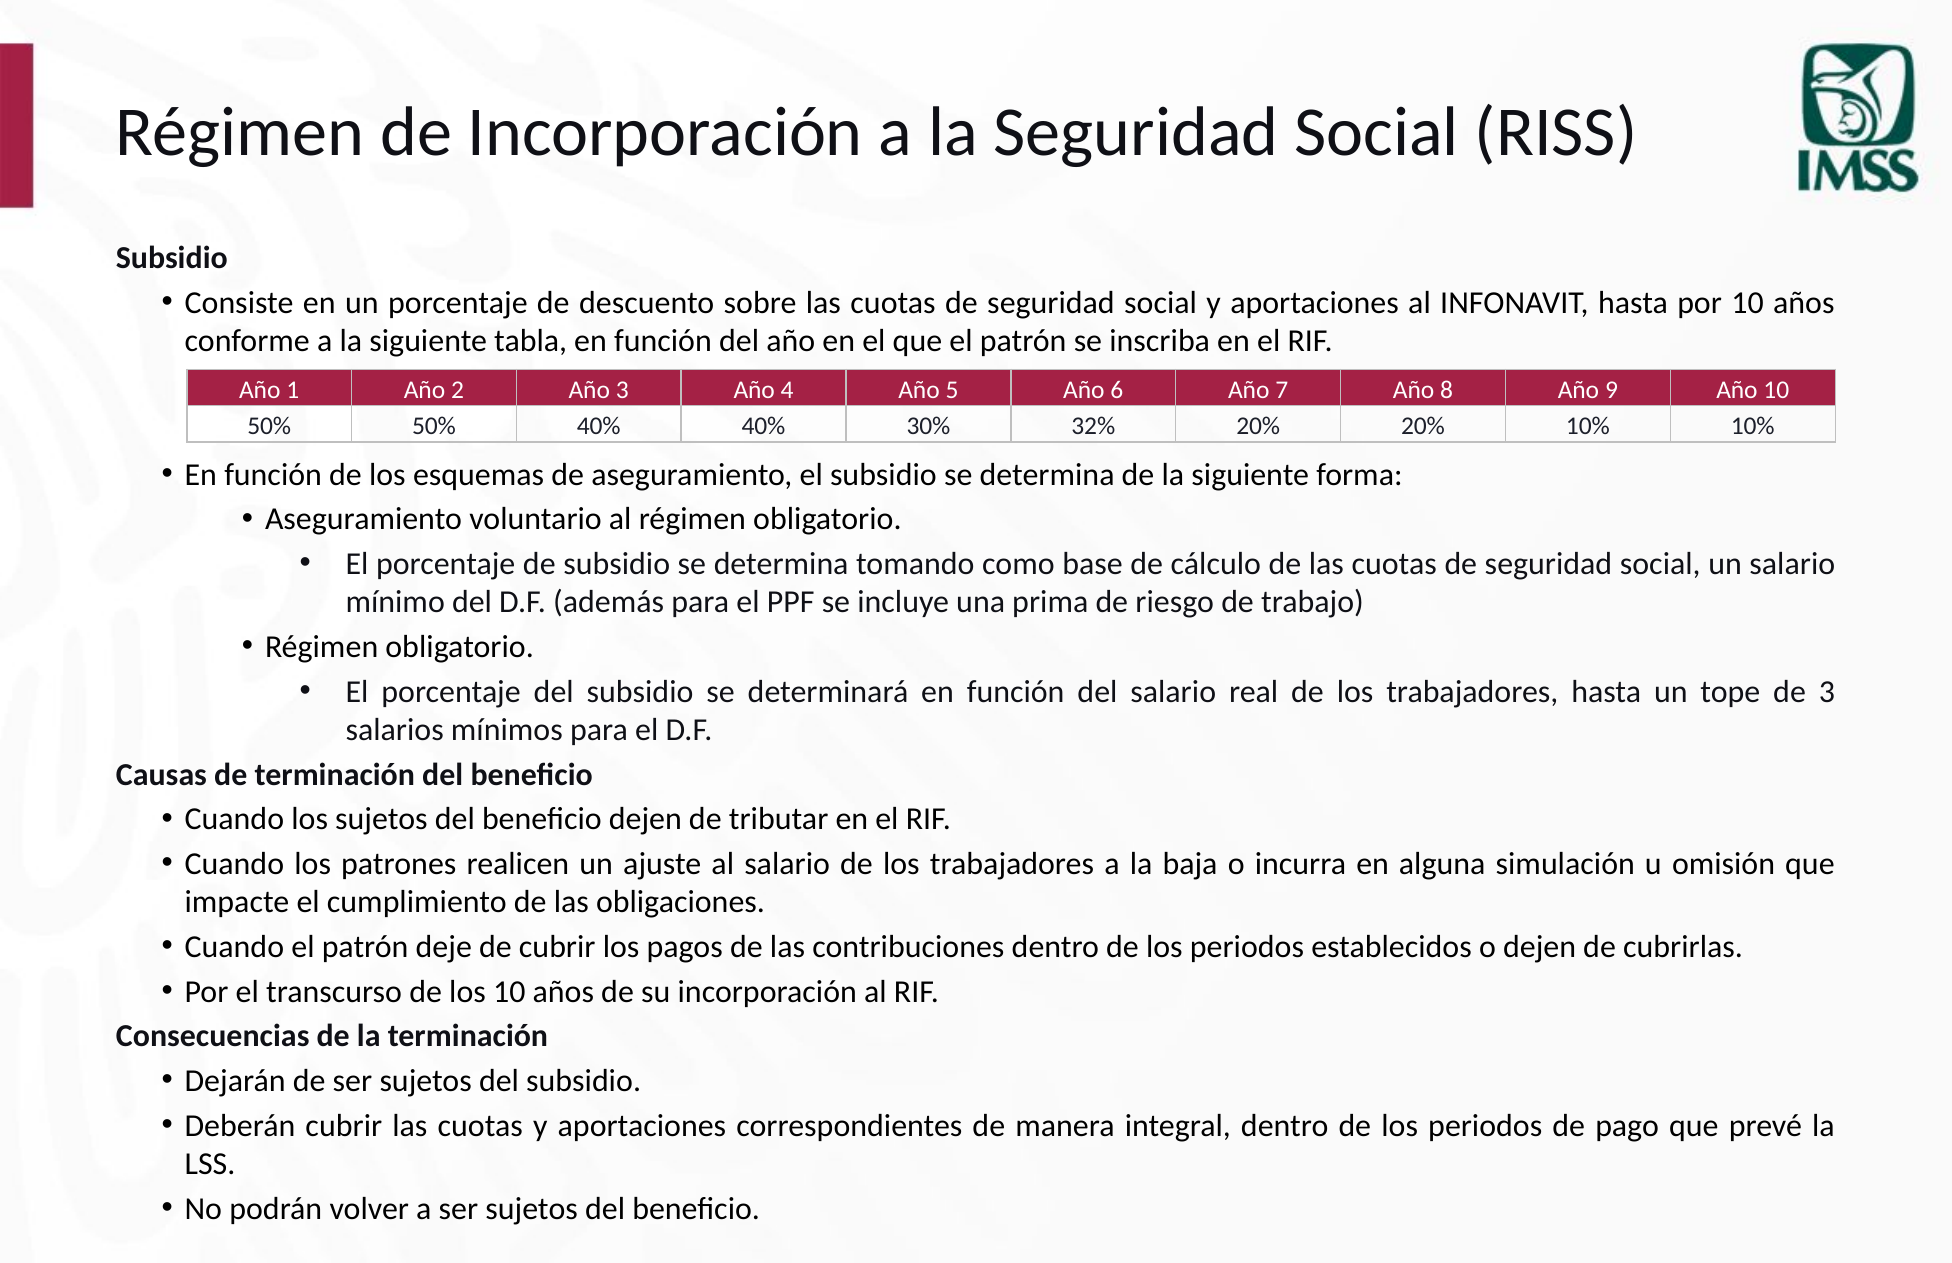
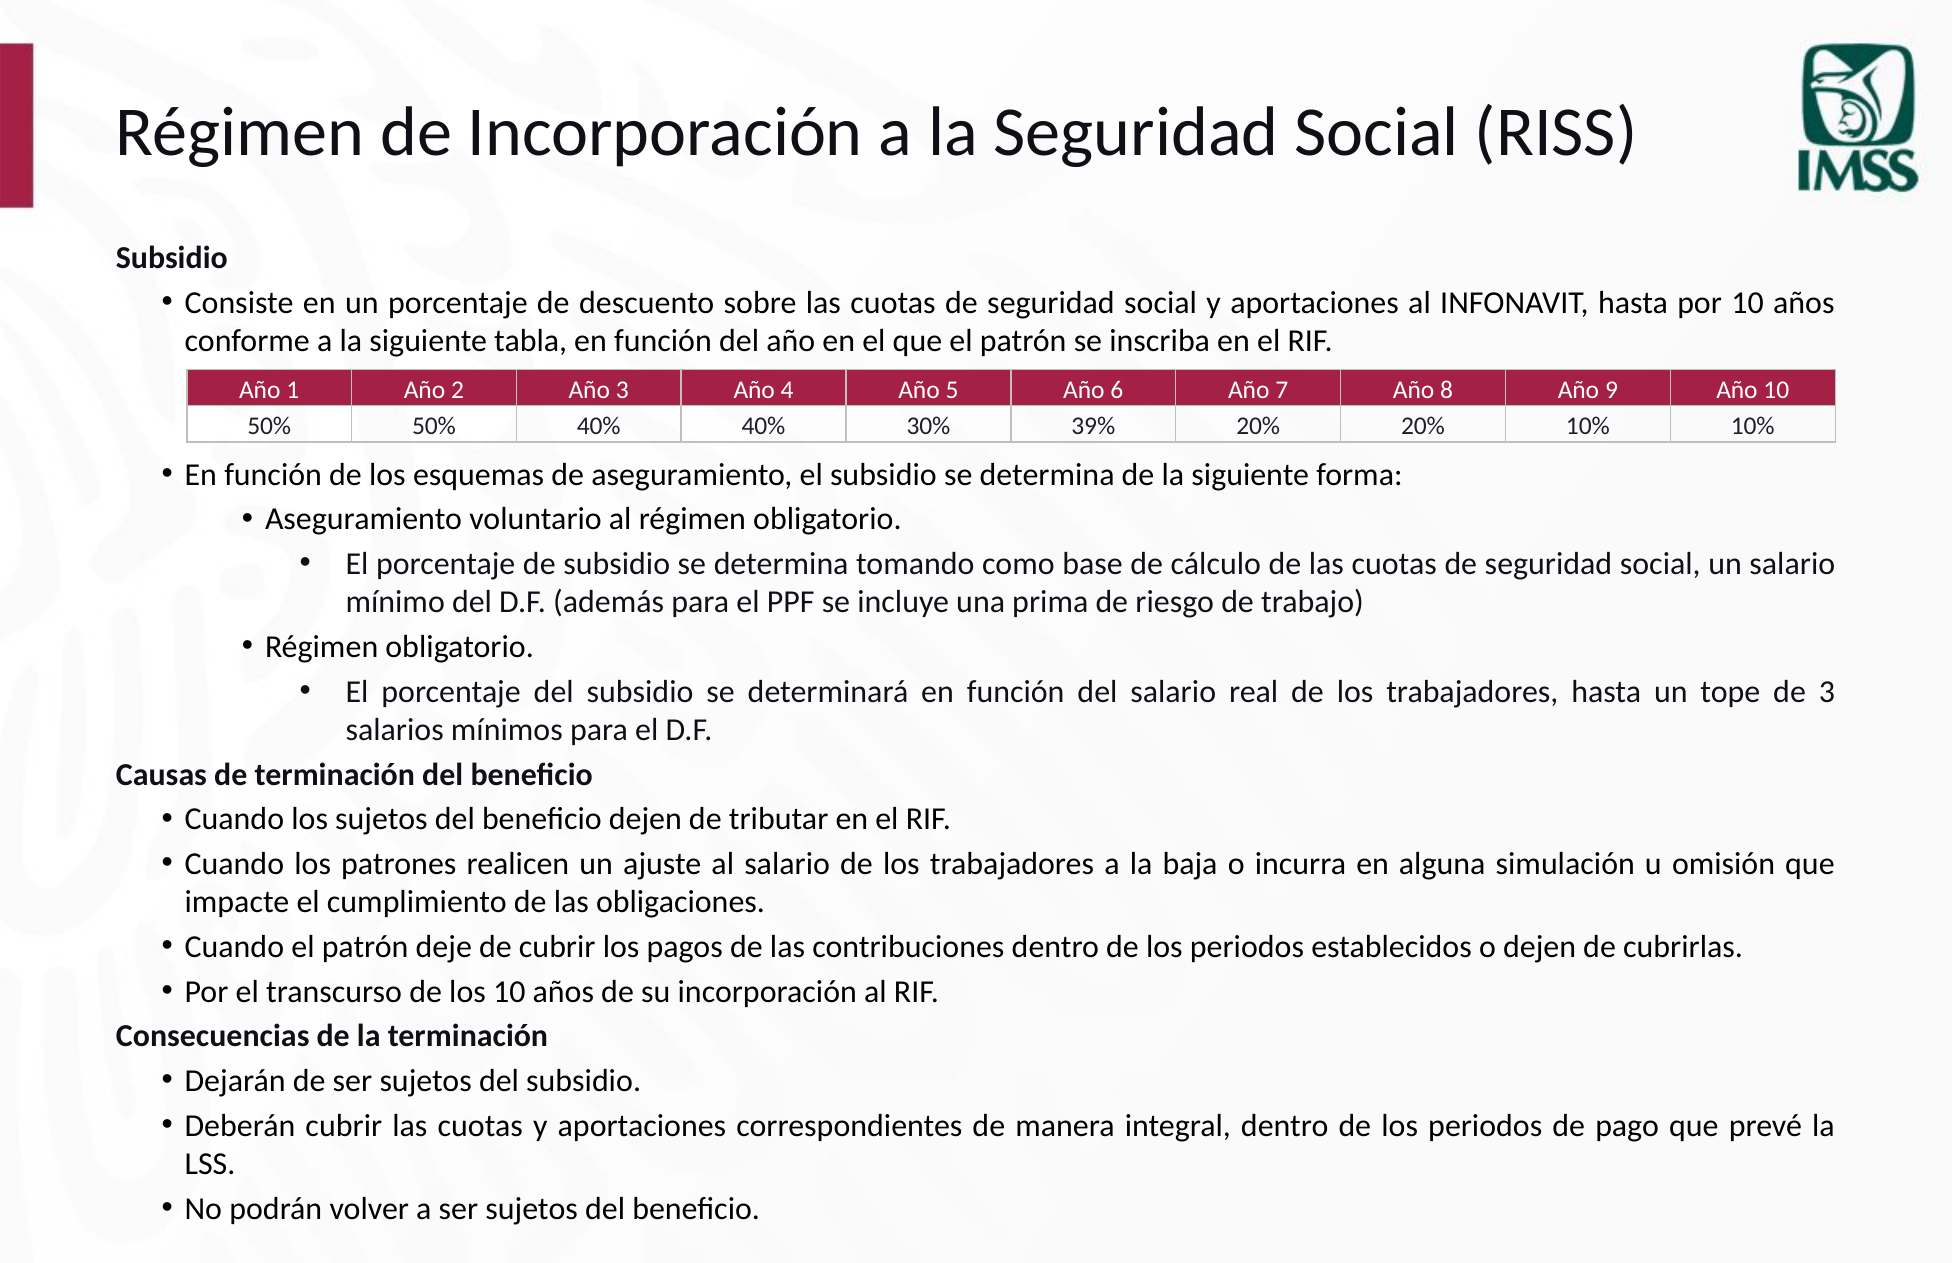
32%: 32% -> 39% (1093, 426)
